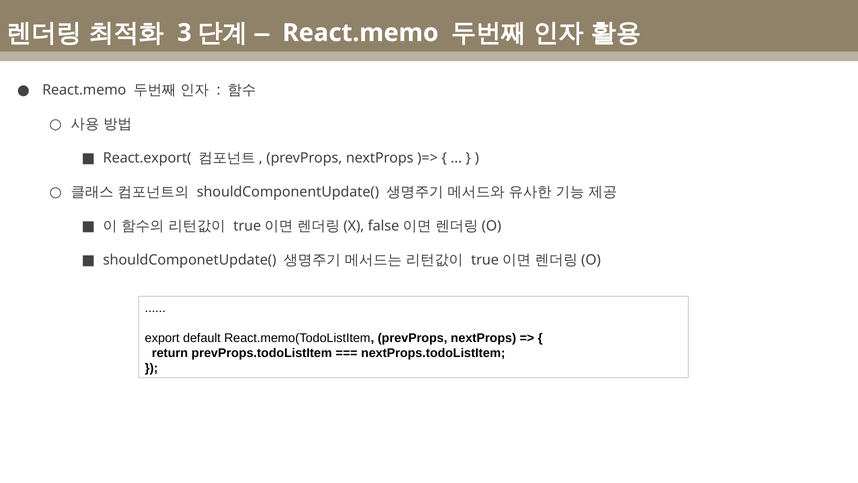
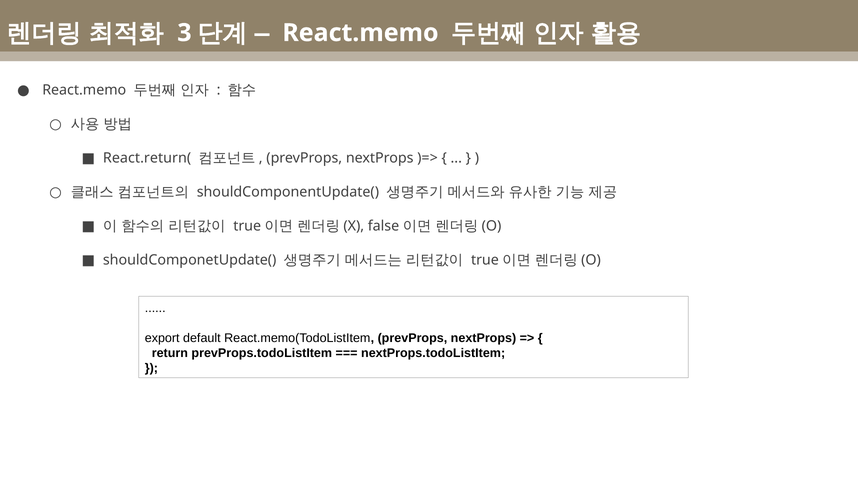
React.export(: React.export( -> React.return( (147, 158)
